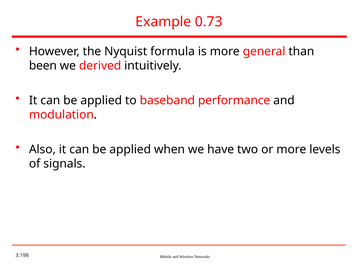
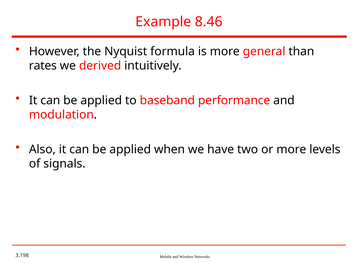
0.73: 0.73 -> 8.46 (209, 22)
been: been -> rates (43, 66)
